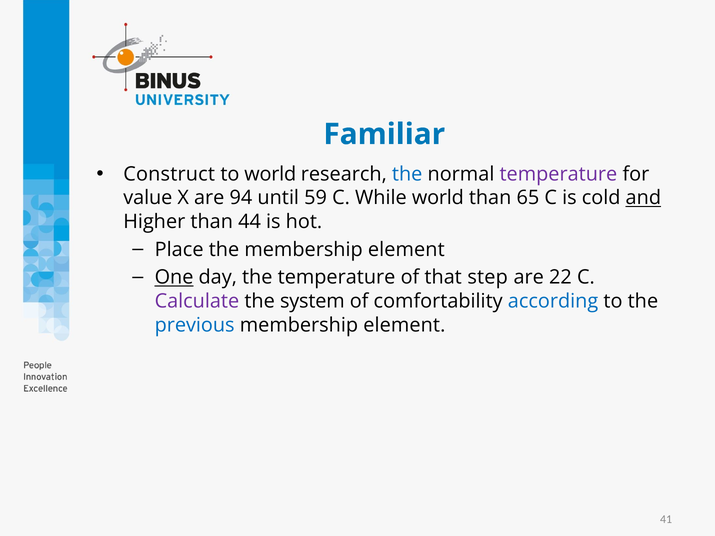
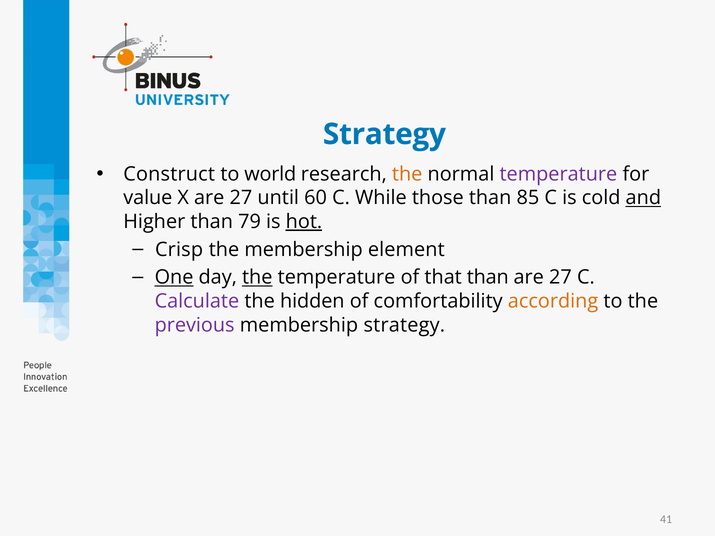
Familiar: Familiar -> Strategy (384, 134)
the colour: blue -> orange (407, 174)
X are 94: 94 -> 27 (241, 198)
59: 59 -> 60 (315, 198)
While world: world -> those (438, 198)
65: 65 -> 85 (528, 198)
44: 44 -> 79 (250, 222)
hot underline: none -> present (304, 222)
Place: Place -> Crisp (179, 250)
the underline: none -> present (257, 277)
that step: step -> than (488, 277)
22: 22 -> 27 (560, 277)
system: system -> hidden (312, 301)
according colour: blue -> orange (553, 301)
previous colour: blue -> purple (195, 325)
element: element -> strategy (404, 325)
